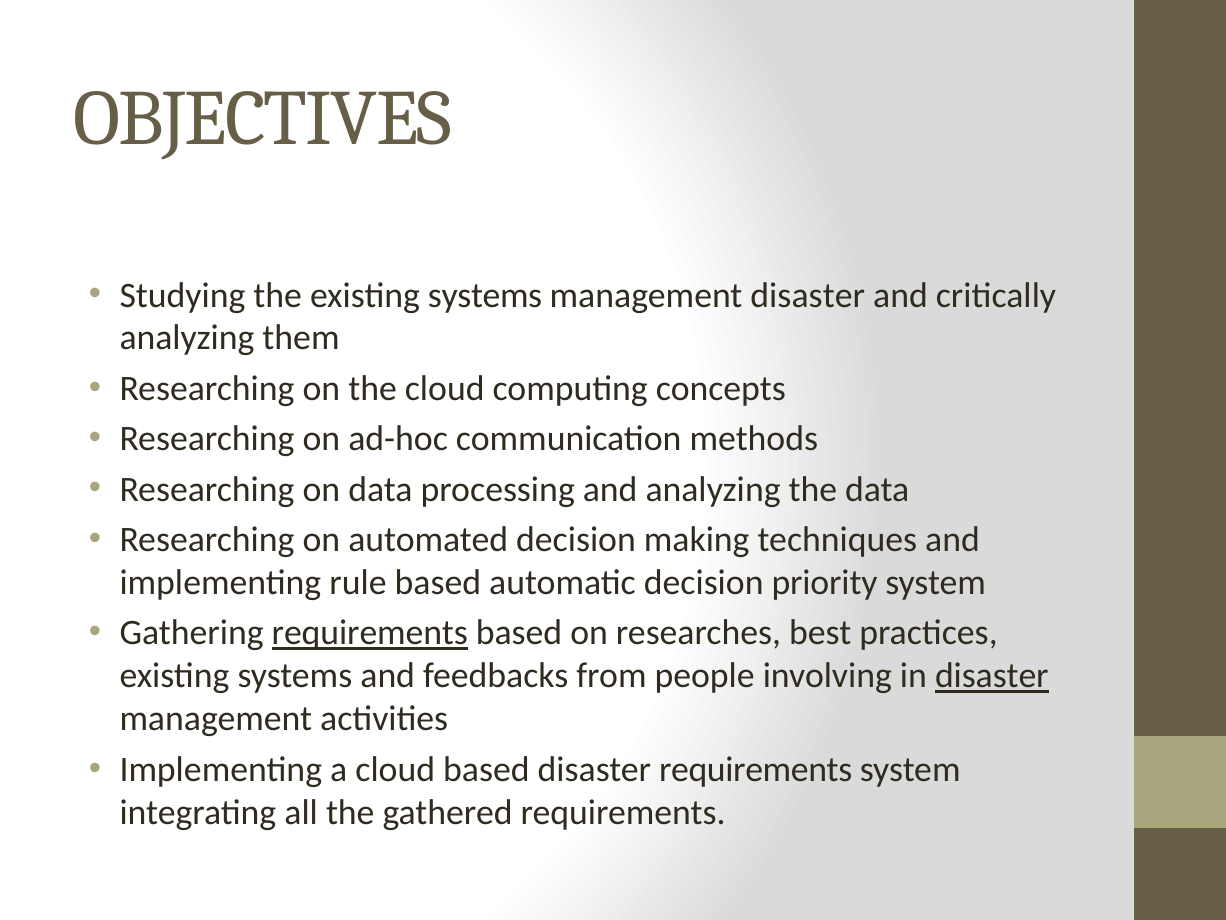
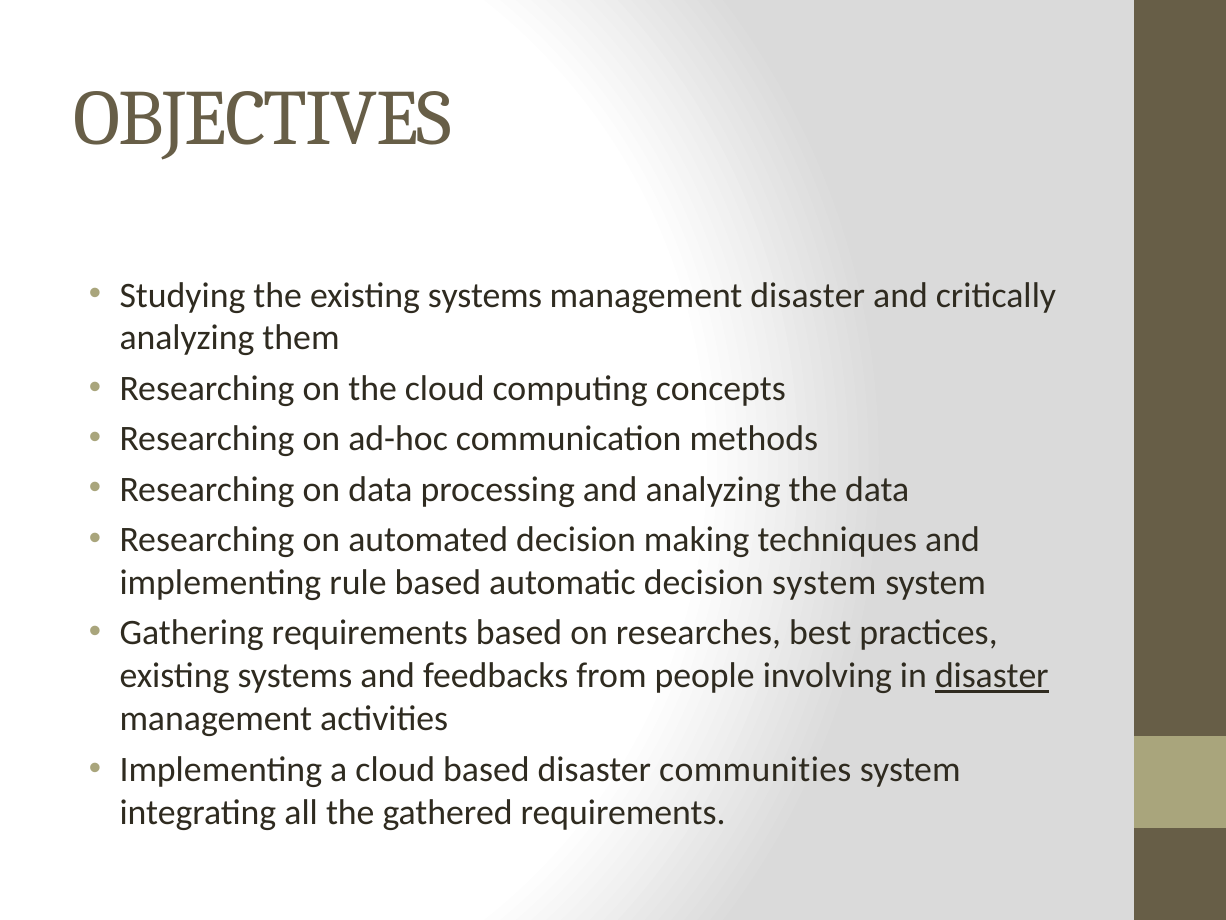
decision priority: priority -> system (824, 582)
requirements underline: present -> none (370, 633)
disaster requirements: requirements -> communities (755, 769)
